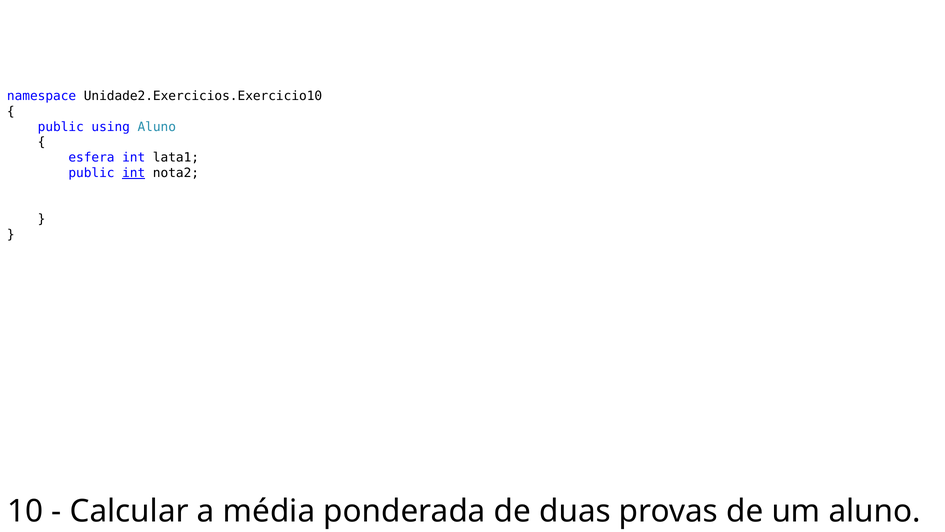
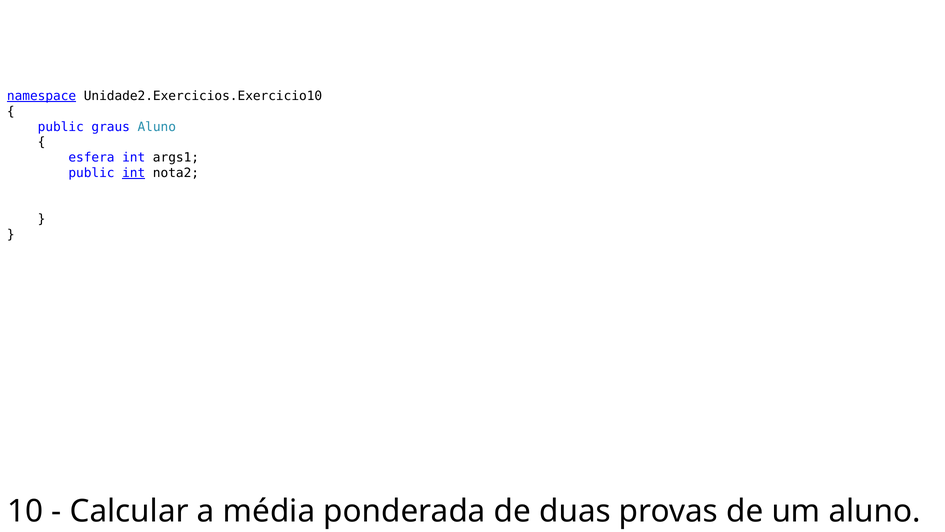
namespace underline: none -> present (42, 96)
using: using -> graus (111, 127)
lata1: lata1 -> args1 (176, 157)
